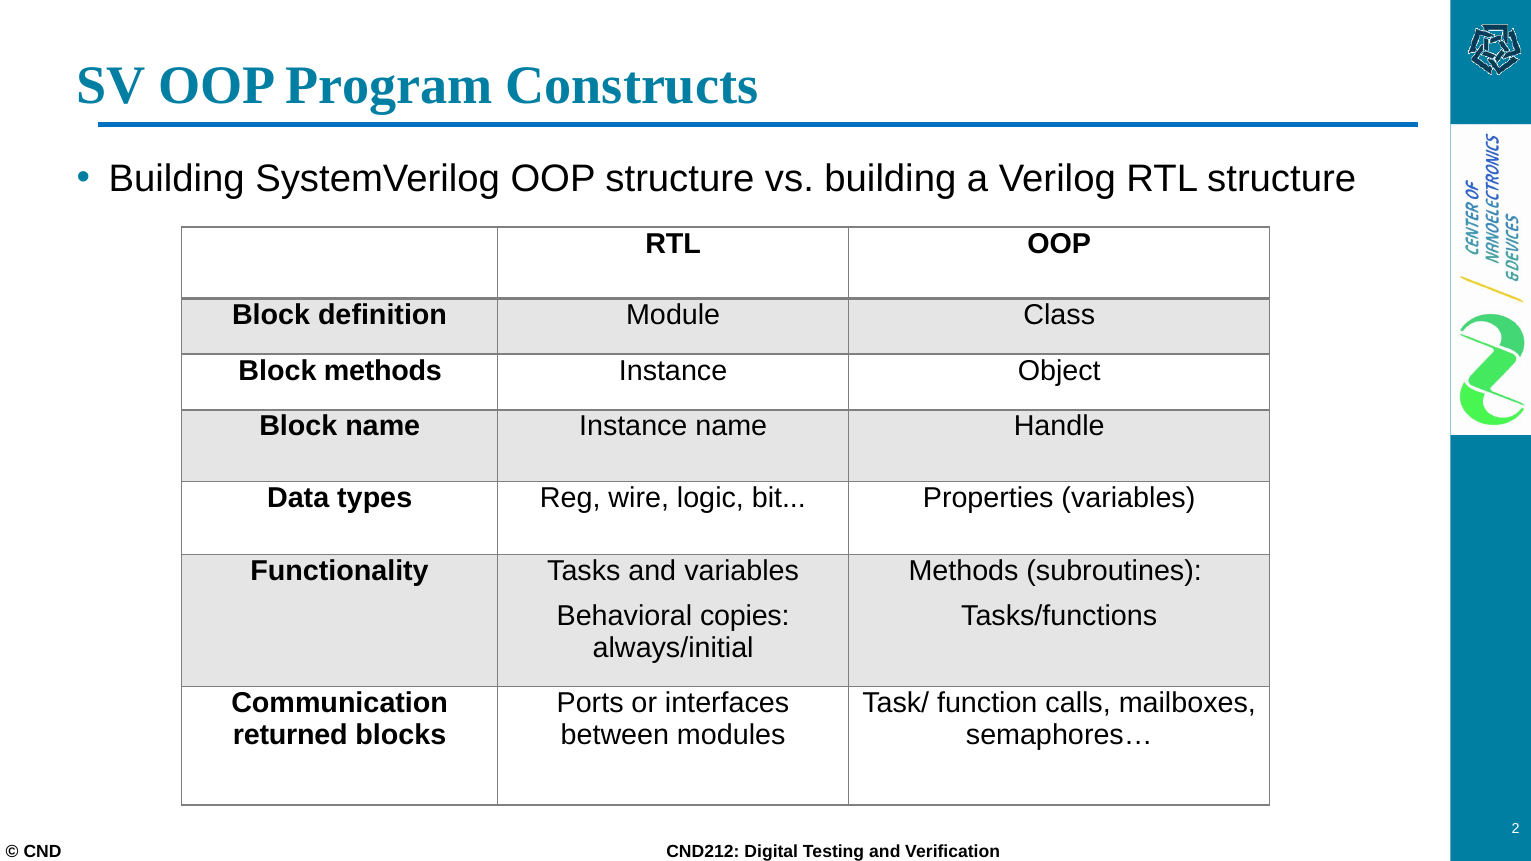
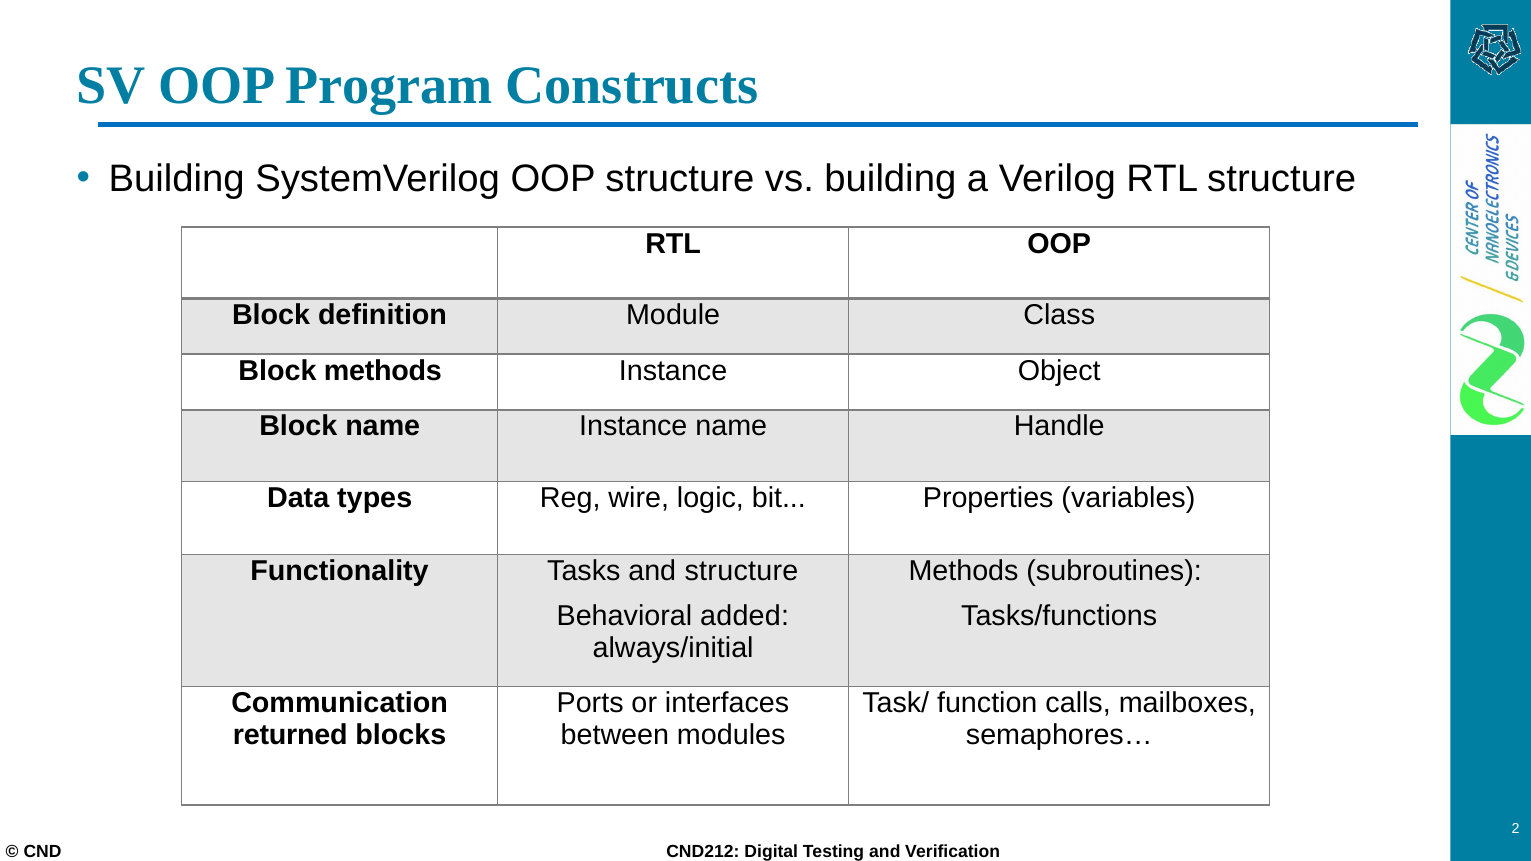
and variables: variables -> structure (742, 571)
copies: copies -> added (745, 616)
